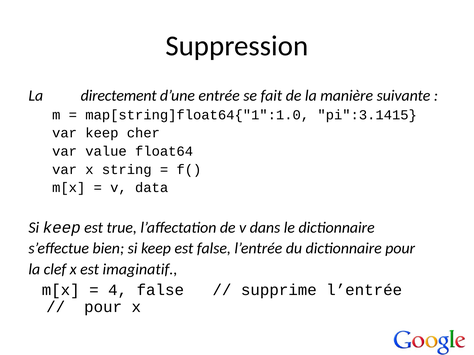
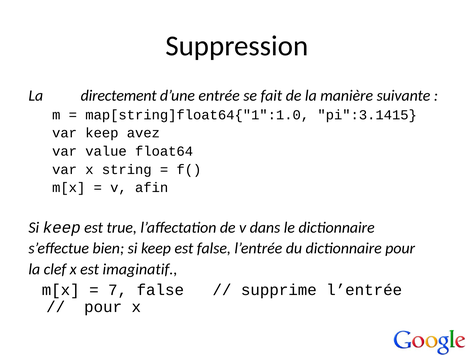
cher: cher -> avez (143, 133)
data: data -> afin (152, 188)
4: 4 -> 7 (118, 290)
